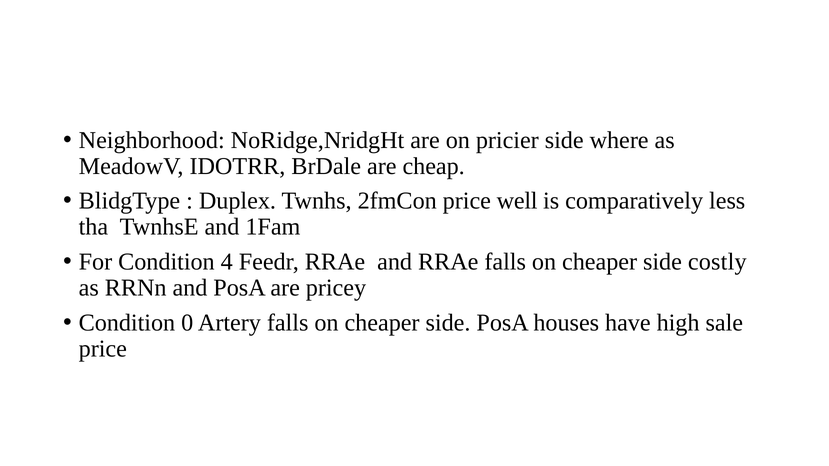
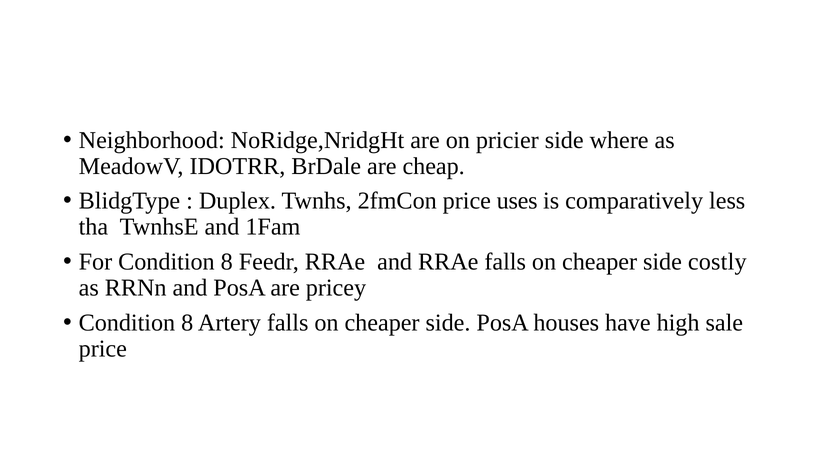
well: well -> uses (517, 201)
For Condition 4: 4 -> 8 (227, 262)
0: 0 -> 8 (187, 323)
